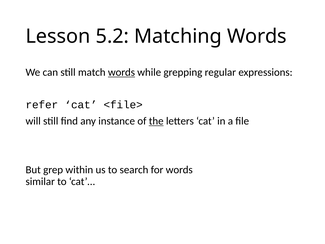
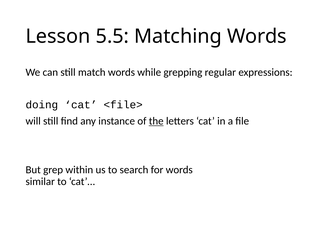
5.2: 5.2 -> 5.5 (112, 36)
words underline: present -> none (121, 72)
refer: refer -> doing (42, 105)
